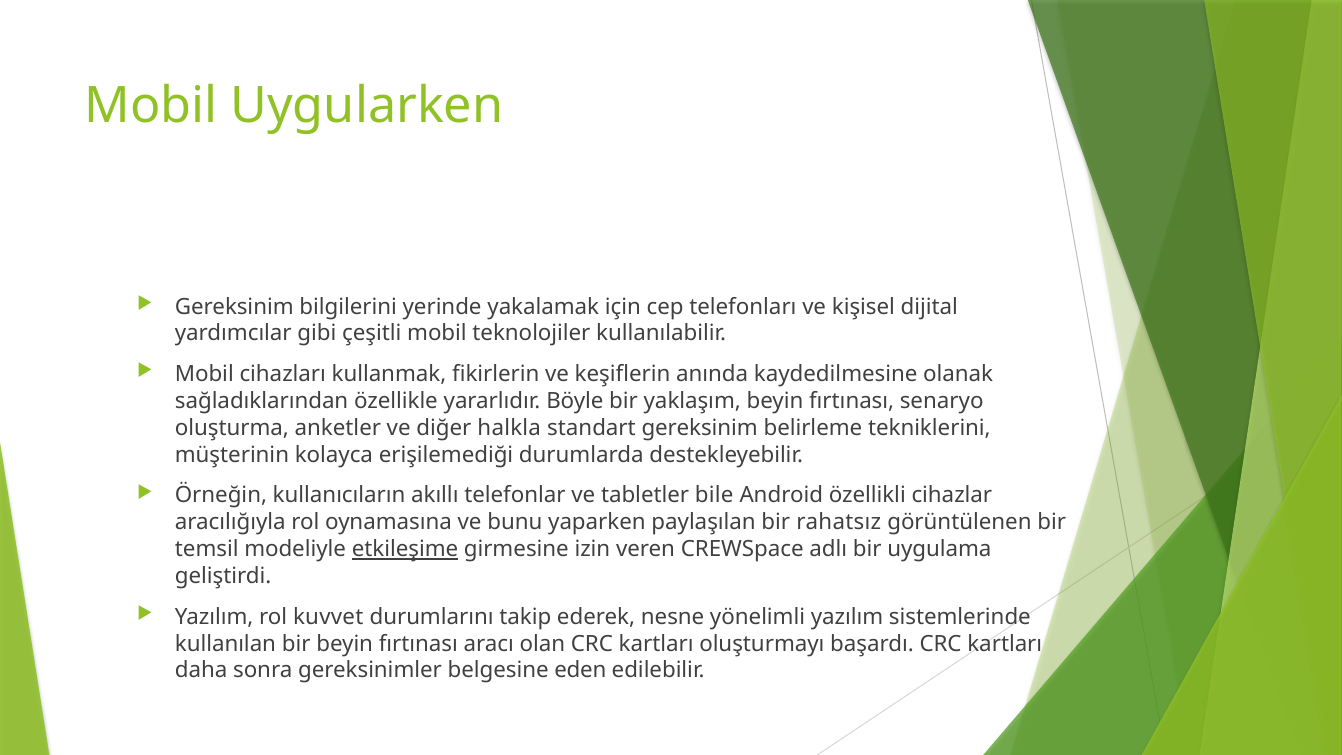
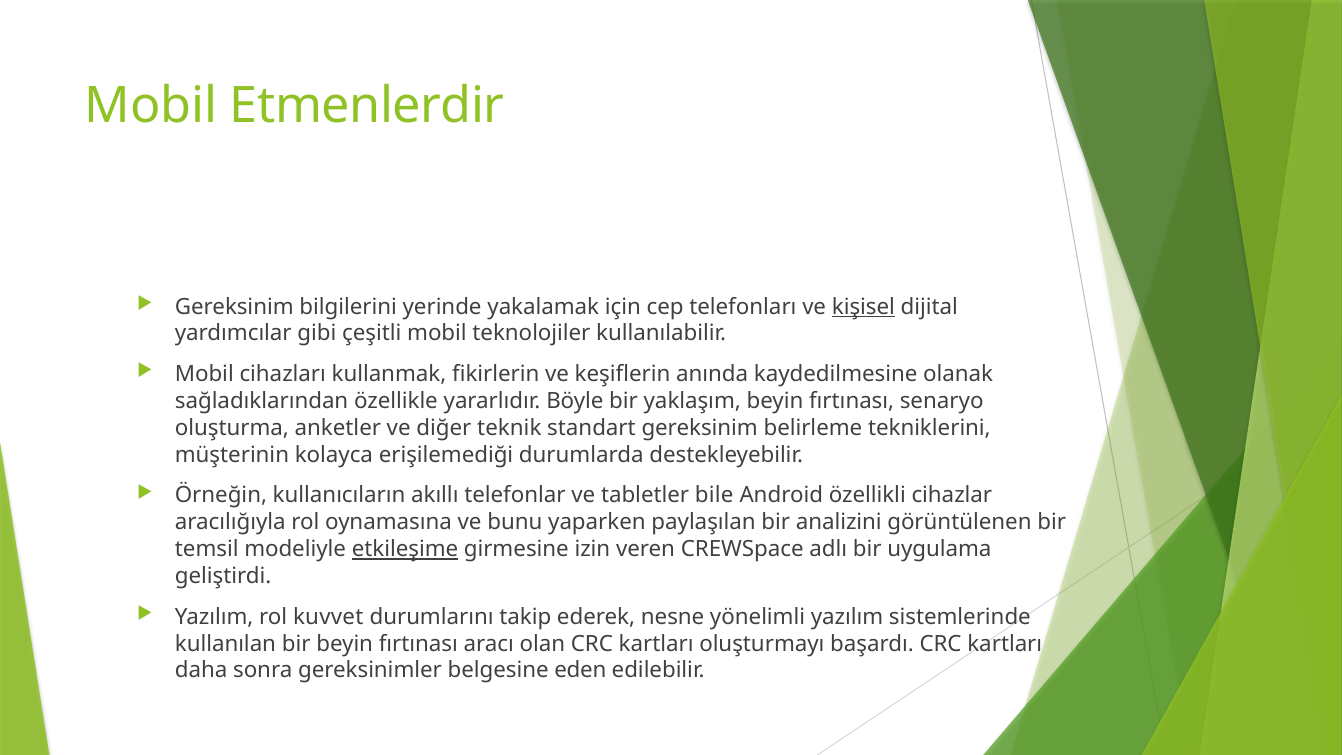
Uygularken: Uygularken -> Etmenlerdir (367, 106)
kişisel underline: none -> present (863, 307)
halkla: halkla -> teknik (509, 428)
rahatsız: rahatsız -> analizini (839, 522)
